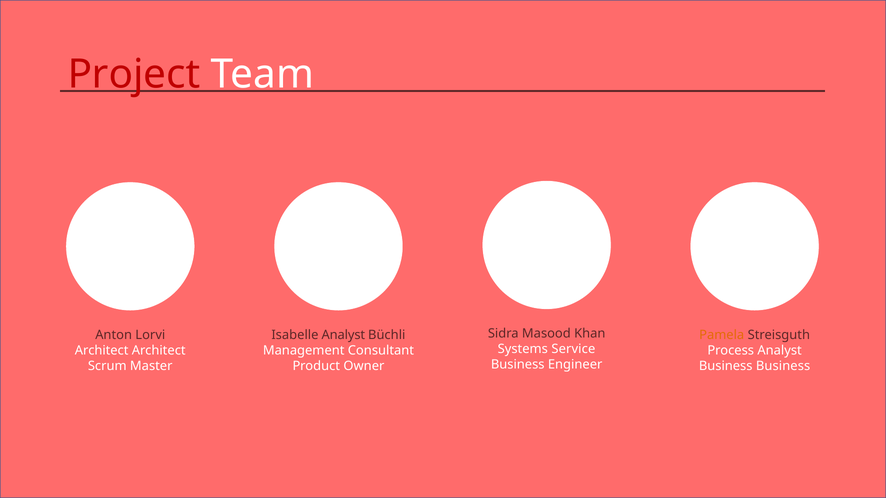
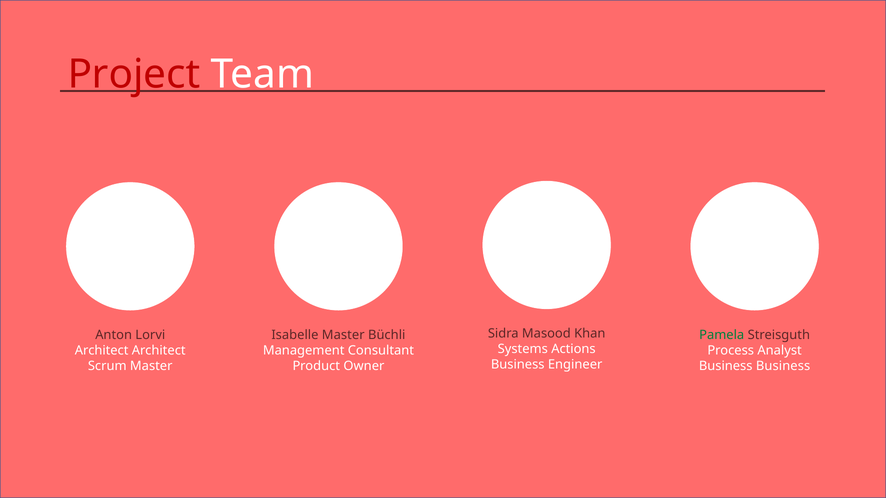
Isabelle Analyst: Analyst -> Master (343, 335)
Pamela colour: orange -> green (722, 335)
Service: Service -> Actions (573, 349)
